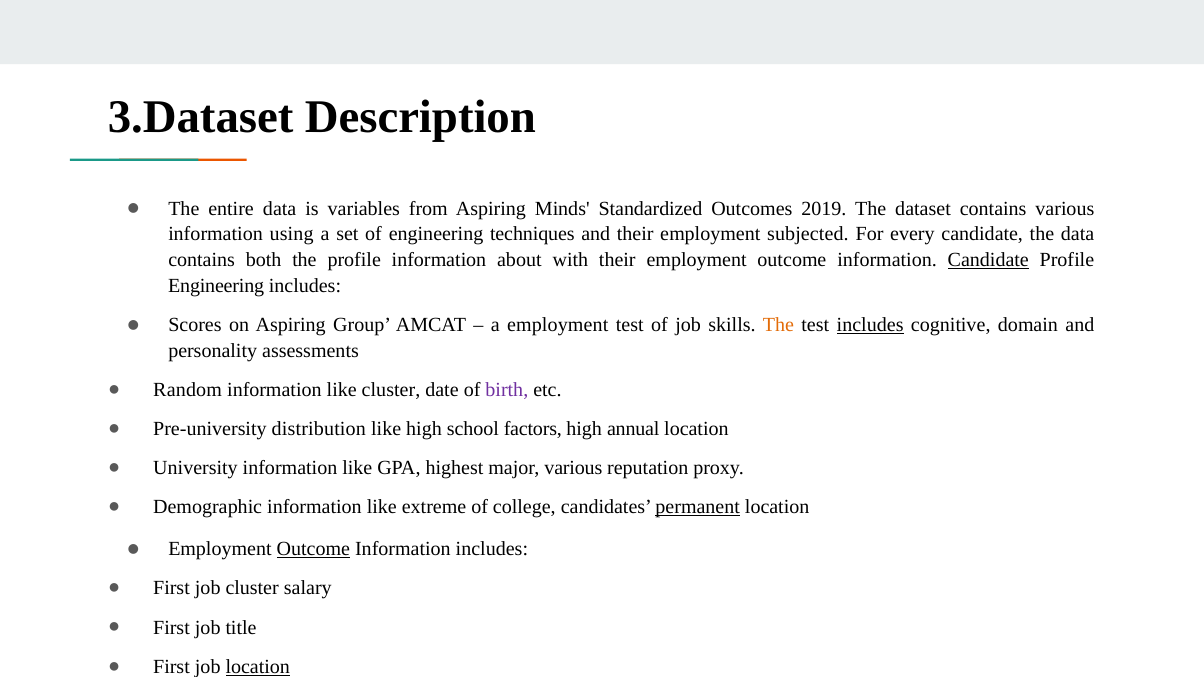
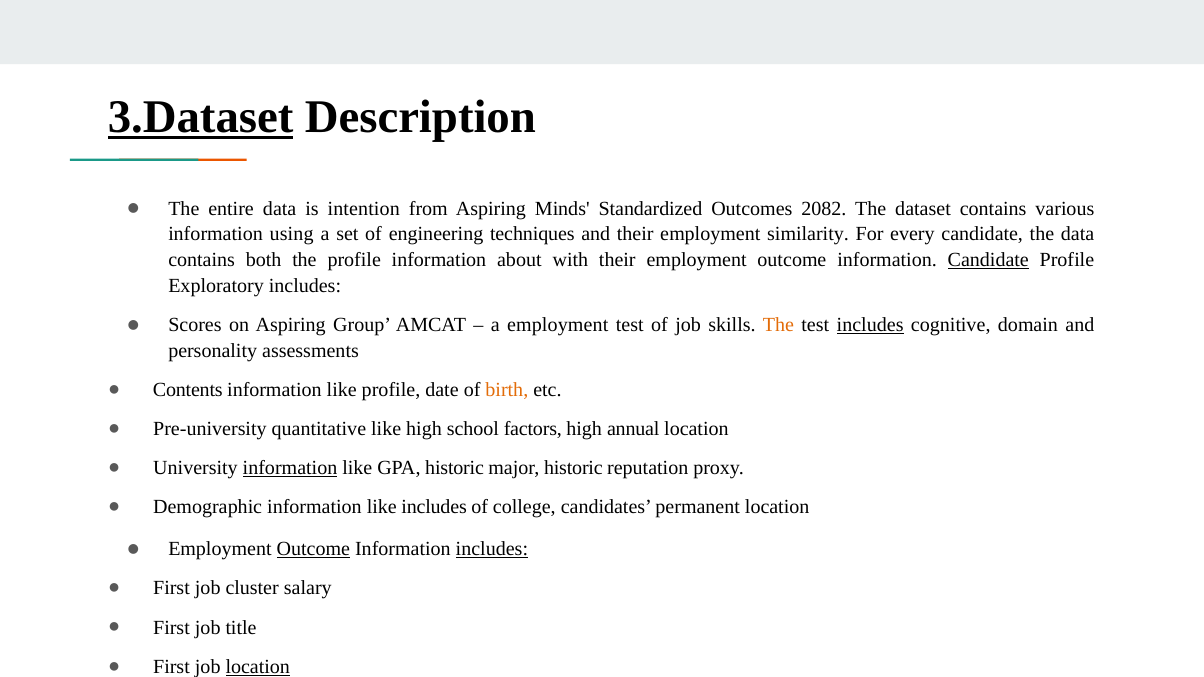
3.Dataset underline: none -> present (201, 117)
variables: variables -> intention (364, 208)
2019: 2019 -> 2082 (824, 208)
subjected: subjected -> similarity (808, 234)
Engineering: Engineering -> Exploratory (216, 286)
Random: Random -> Contents (188, 390)
like cluster: cluster -> profile (391, 390)
birth colour: purple -> orange (507, 390)
distribution: distribution -> quantitative (319, 429)
information underline: none -> present (290, 468)
GPA highest: highest -> historic (455, 468)
major various: various -> historic (573, 468)
like extreme: extreme -> includes (434, 507)
permanent underline: present -> none (698, 507)
includes underline: none -> present (492, 549)
